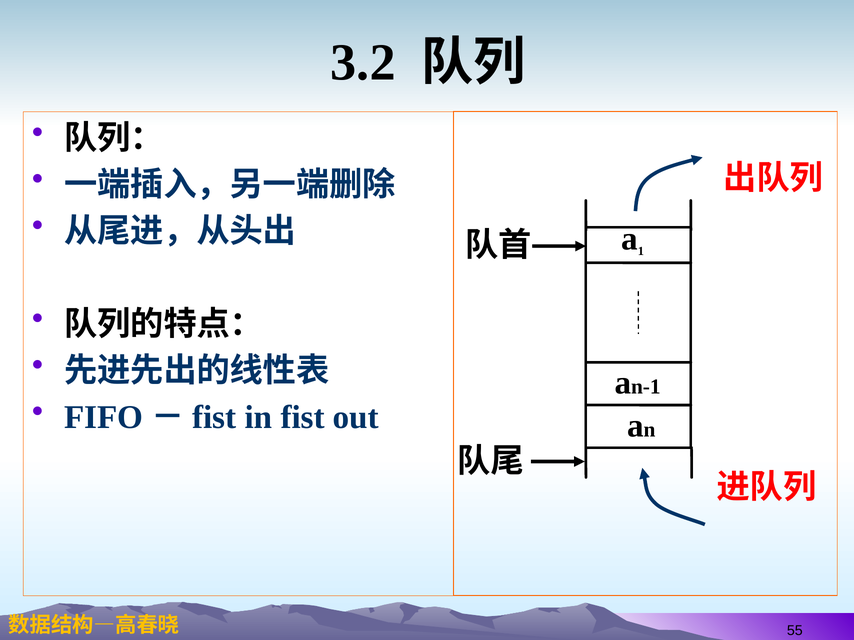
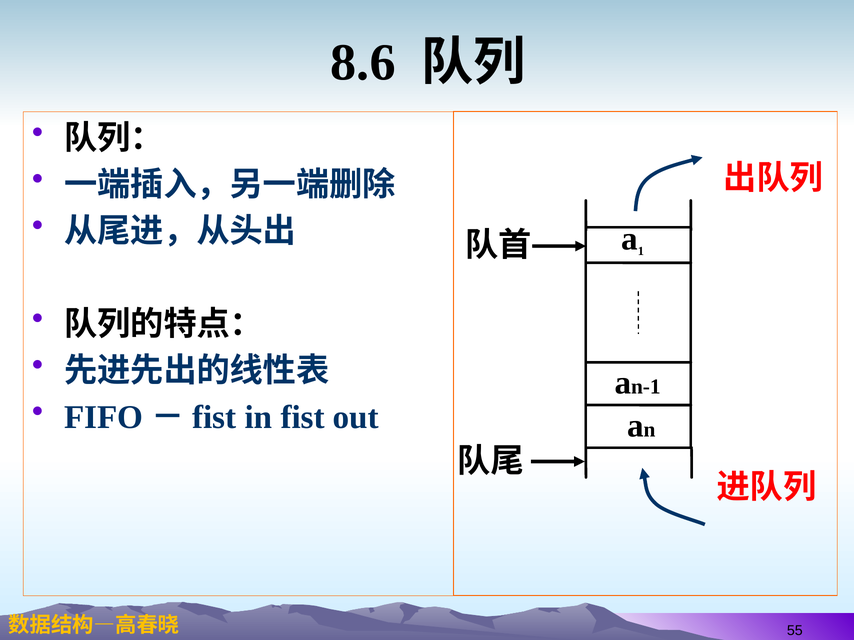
3.2: 3.2 -> 8.6 (363, 62)
